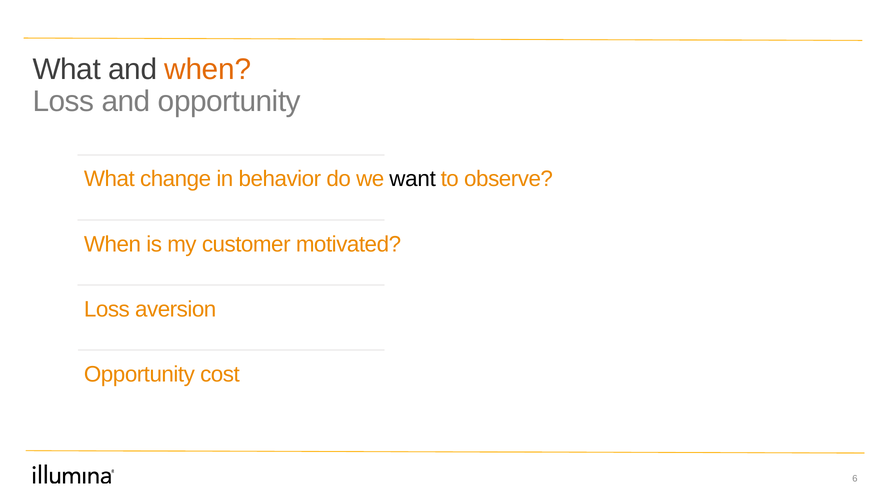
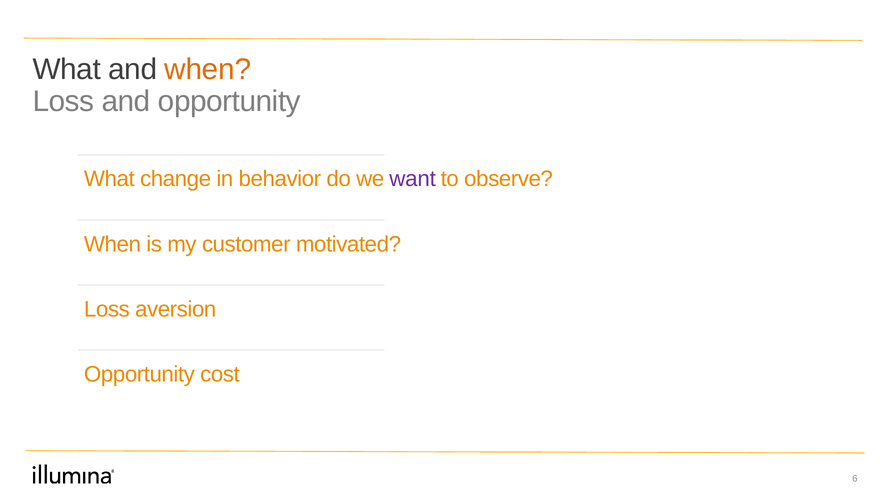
want colour: black -> purple (413, 179)
